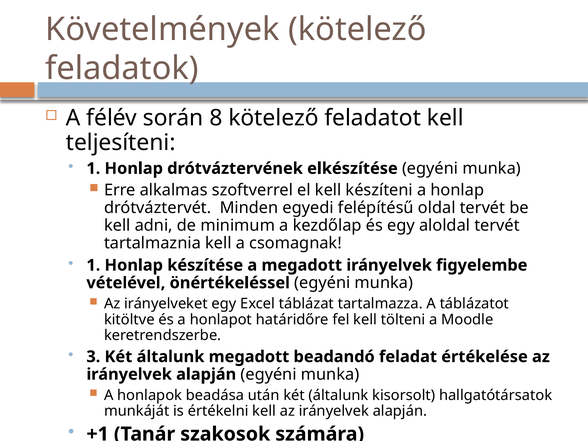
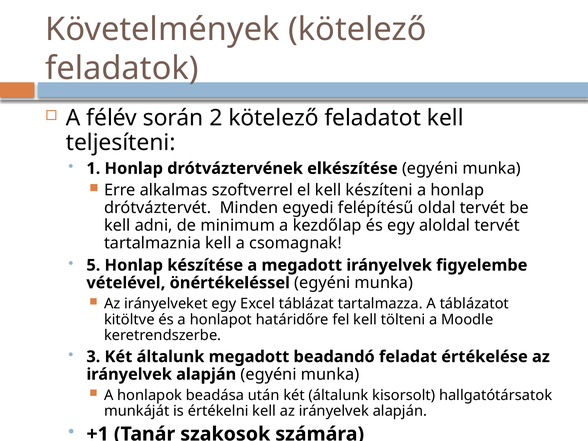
8: 8 -> 2 (216, 118)
1: 1 -> 5 (93, 265)
